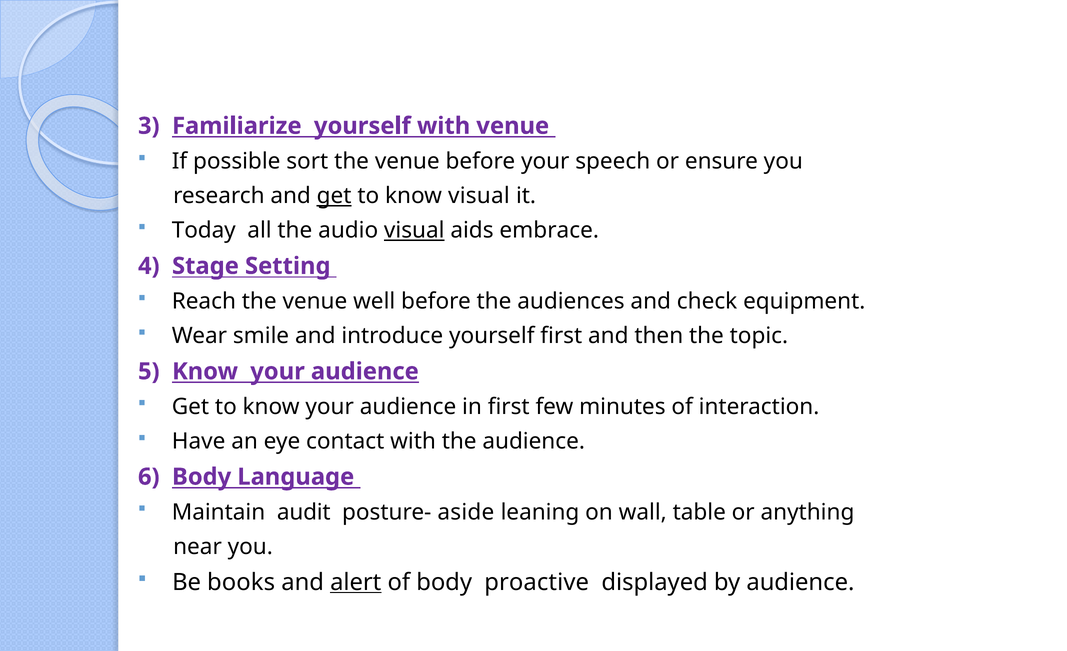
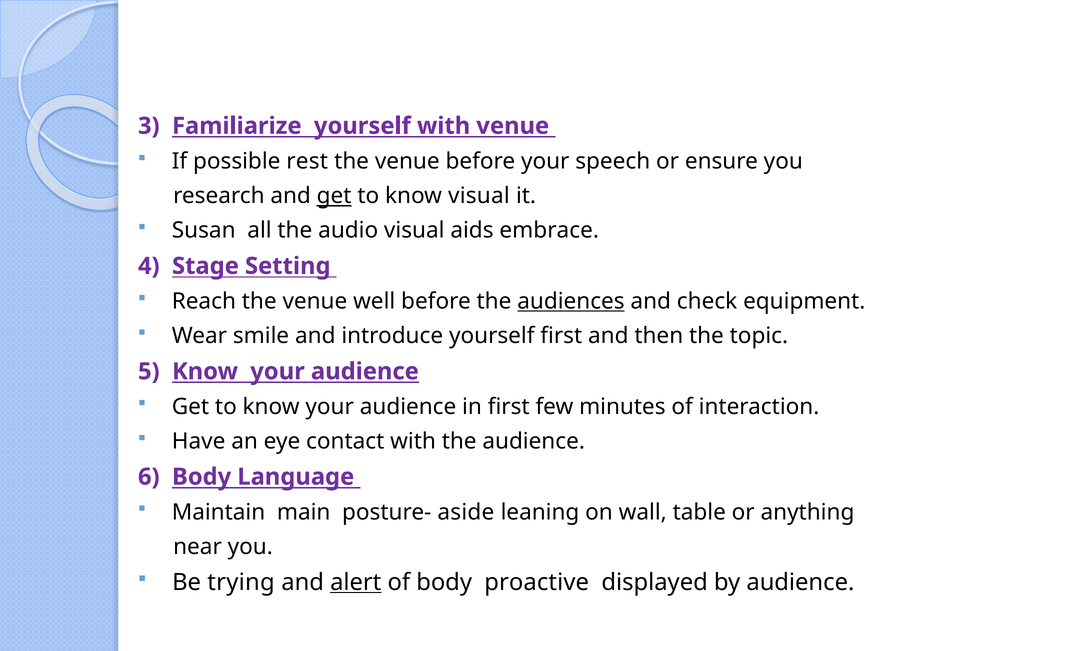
sort: sort -> rest (307, 161)
Today: Today -> Susan (204, 231)
visual underline: present -> none (414, 231)
audiences underline: none -> present (571, 301)
audit: audit -> main (304, 512)
books: books -> trying (241, 582)
